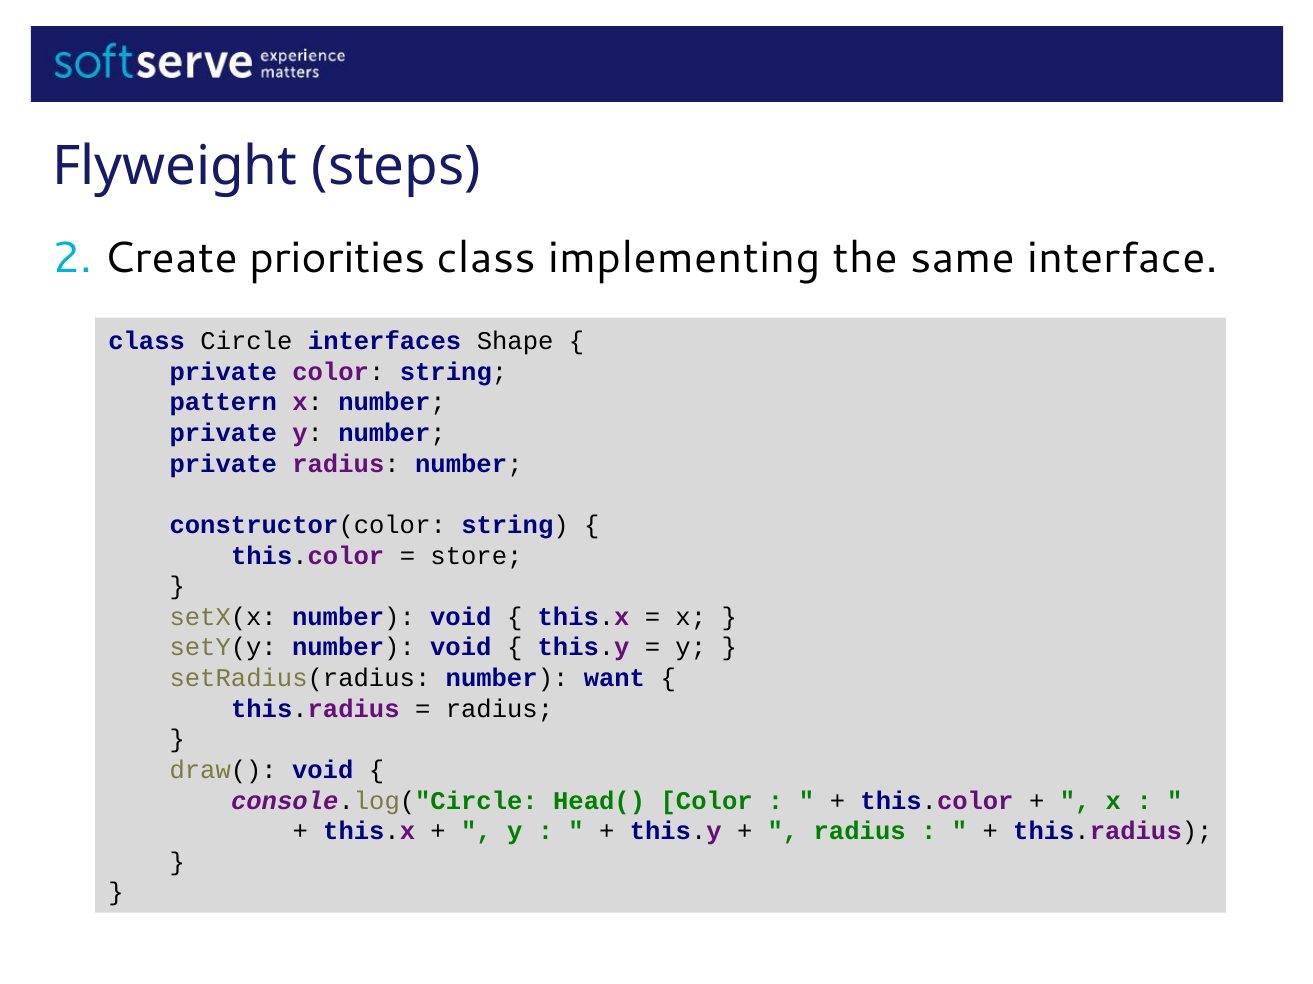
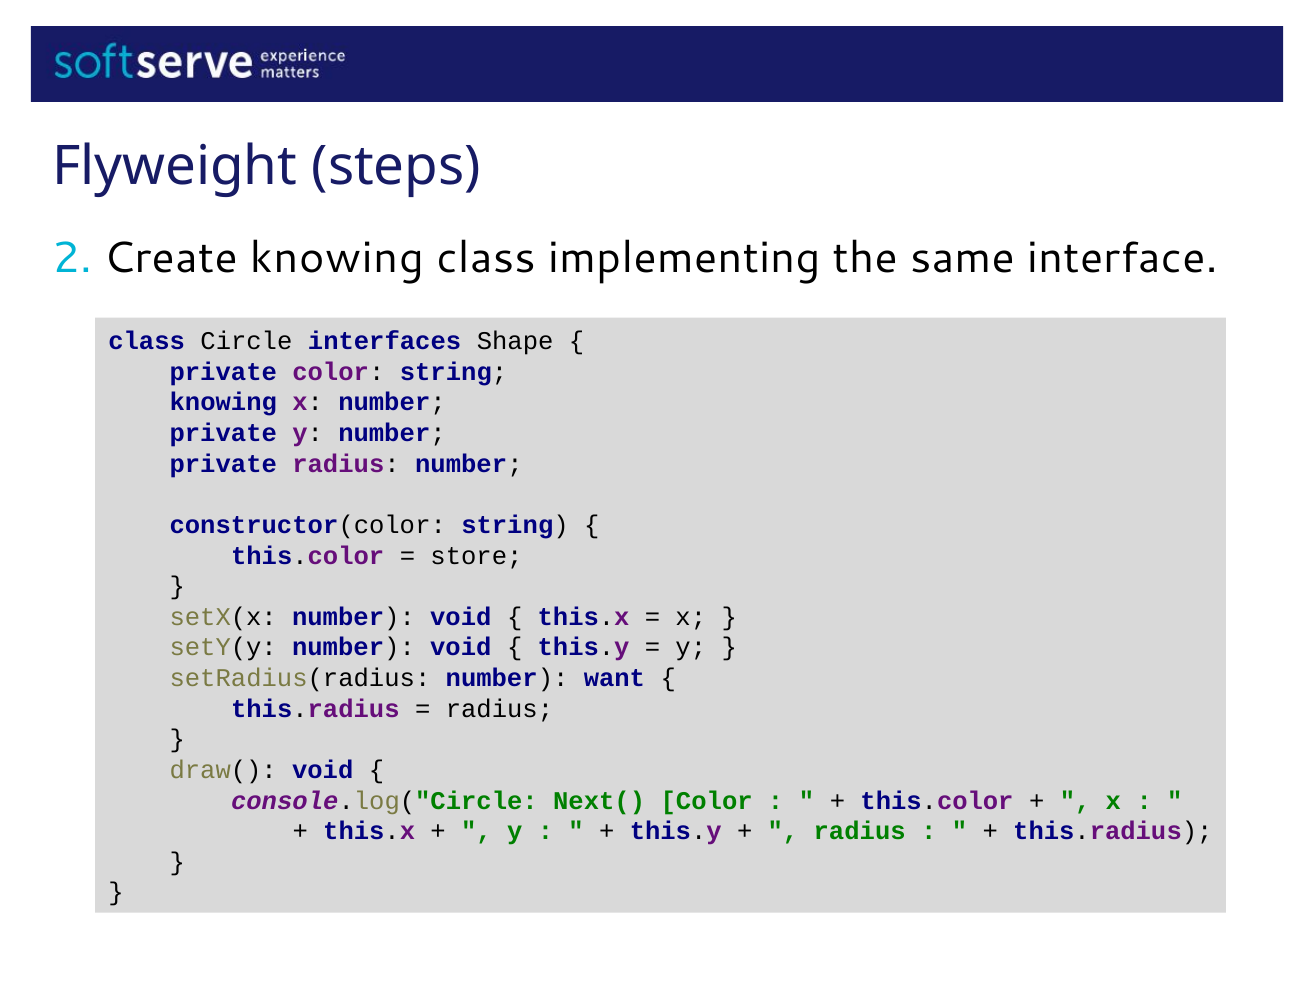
Create priorities: priorities -> knowing (337, 258)
pattern: pattern -> knowing (223, 403)
Head(: Head( -> Next( (599, 801)
